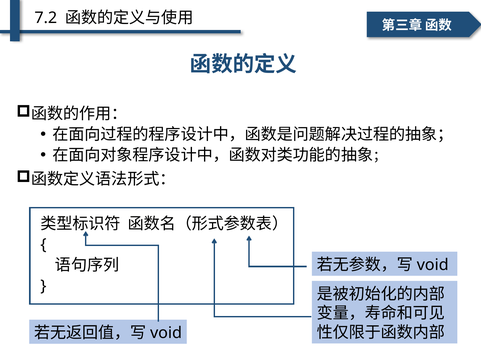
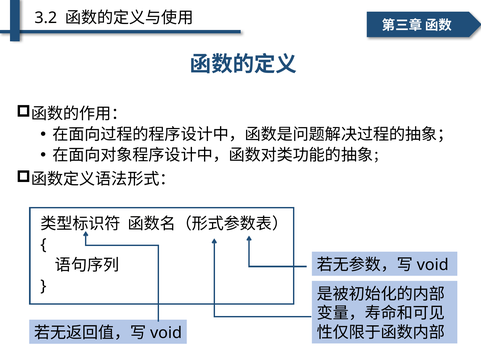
7.2: 7.2 -> 3.2 (46, 18)
